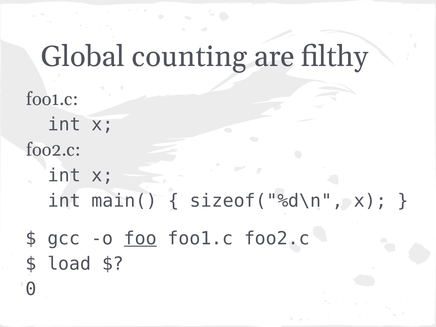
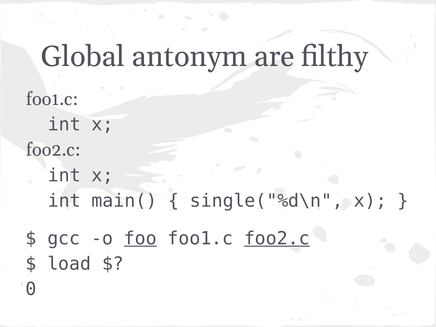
counting: counting -> antonym (189, 56)
sizeof("%d\n: sizeof("%d\n -> single("%d\n (266, 201)
foo2.c underline: none -> present (277, 238)
